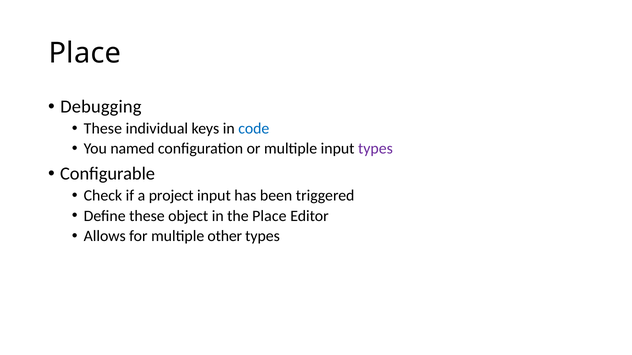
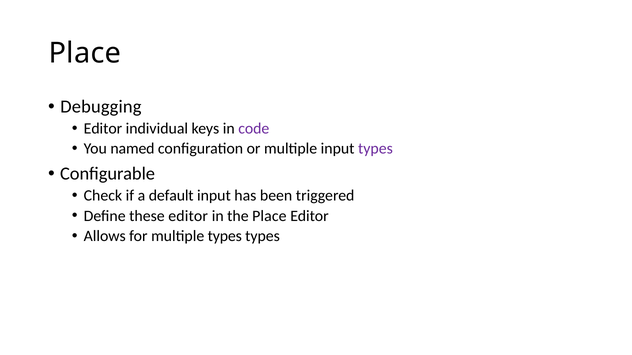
These: These -> Editor (103, 129)
code colour: blue -> purple (254, 129)
project: project -> default (171, 196)
these object: object -> editor (188, 216)
multiple other: other -> types (225, 237)
